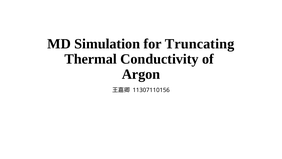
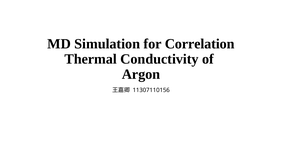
Truncating: Truncating -> Correlation (200, 44)
